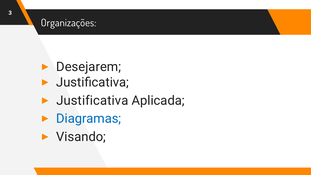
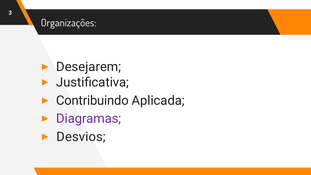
Justificativa: Justificativa -> Contribuindo (92, 100)
Diagramas colour: blue -> purple (89, 119)
Visando: Visando -> Desvios (81, 137)
